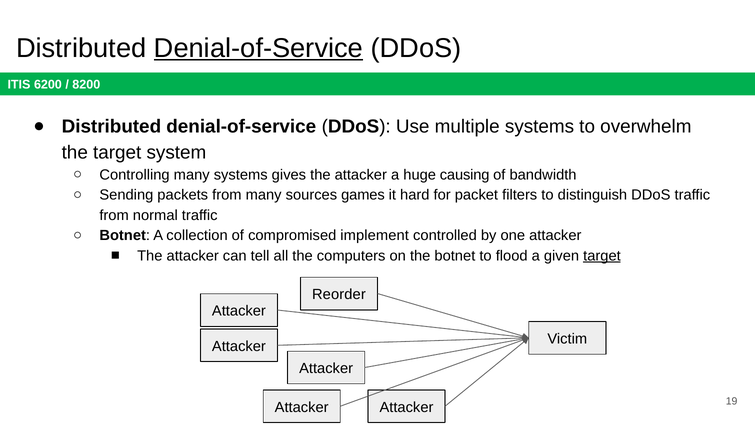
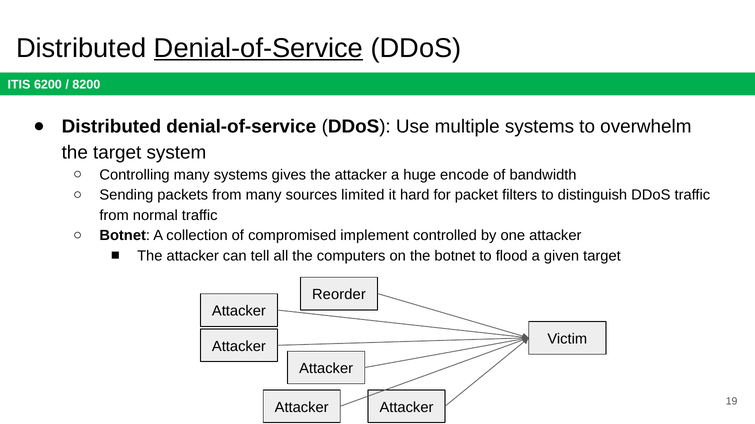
causing: causing -> encode (465, 175)
games: games -> limited (363, 195)
target underline: present -> none (602, 256)
